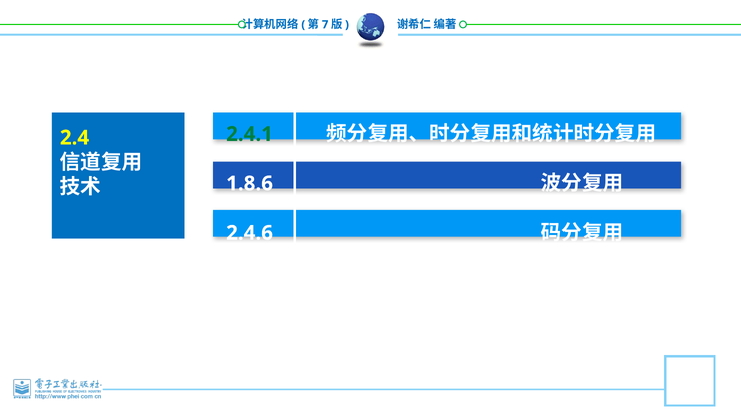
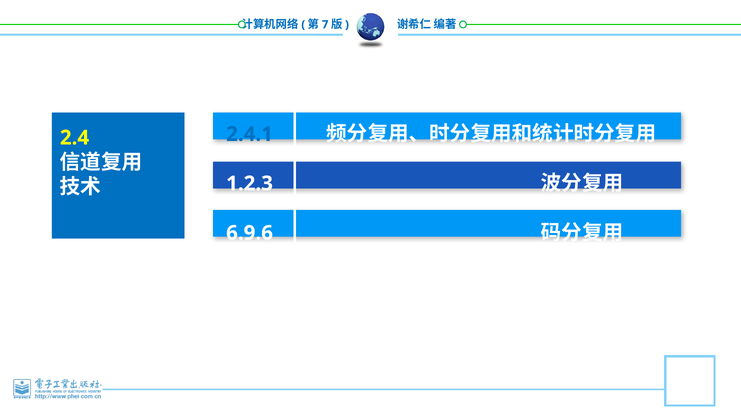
2.4.1 colour: green -> blue (250, 134)
1.8.6: 1.8.6 -> 1.2.3 (250, 183)
2.4.6: 2.4.6 -> 6.9.6 (250, 233)
